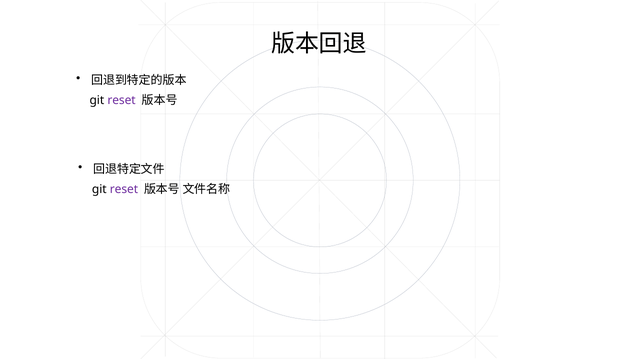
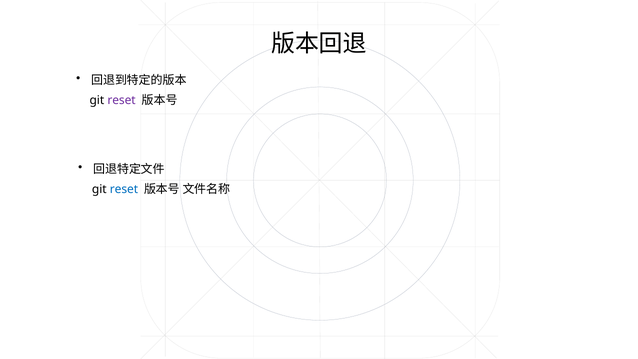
reset colour: purple -> blue (124, 189)
